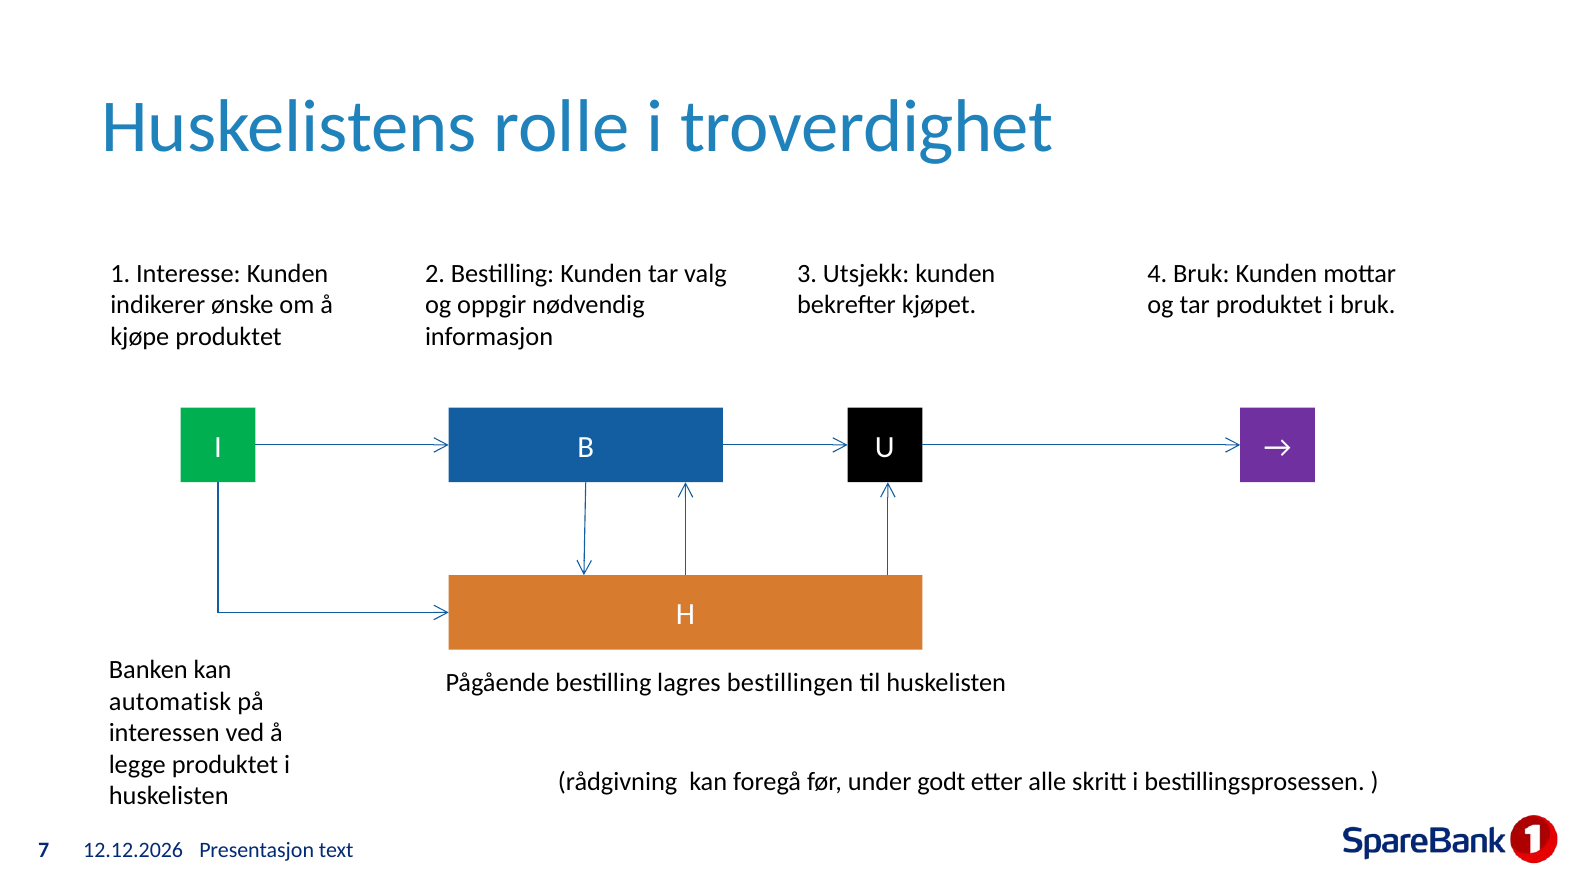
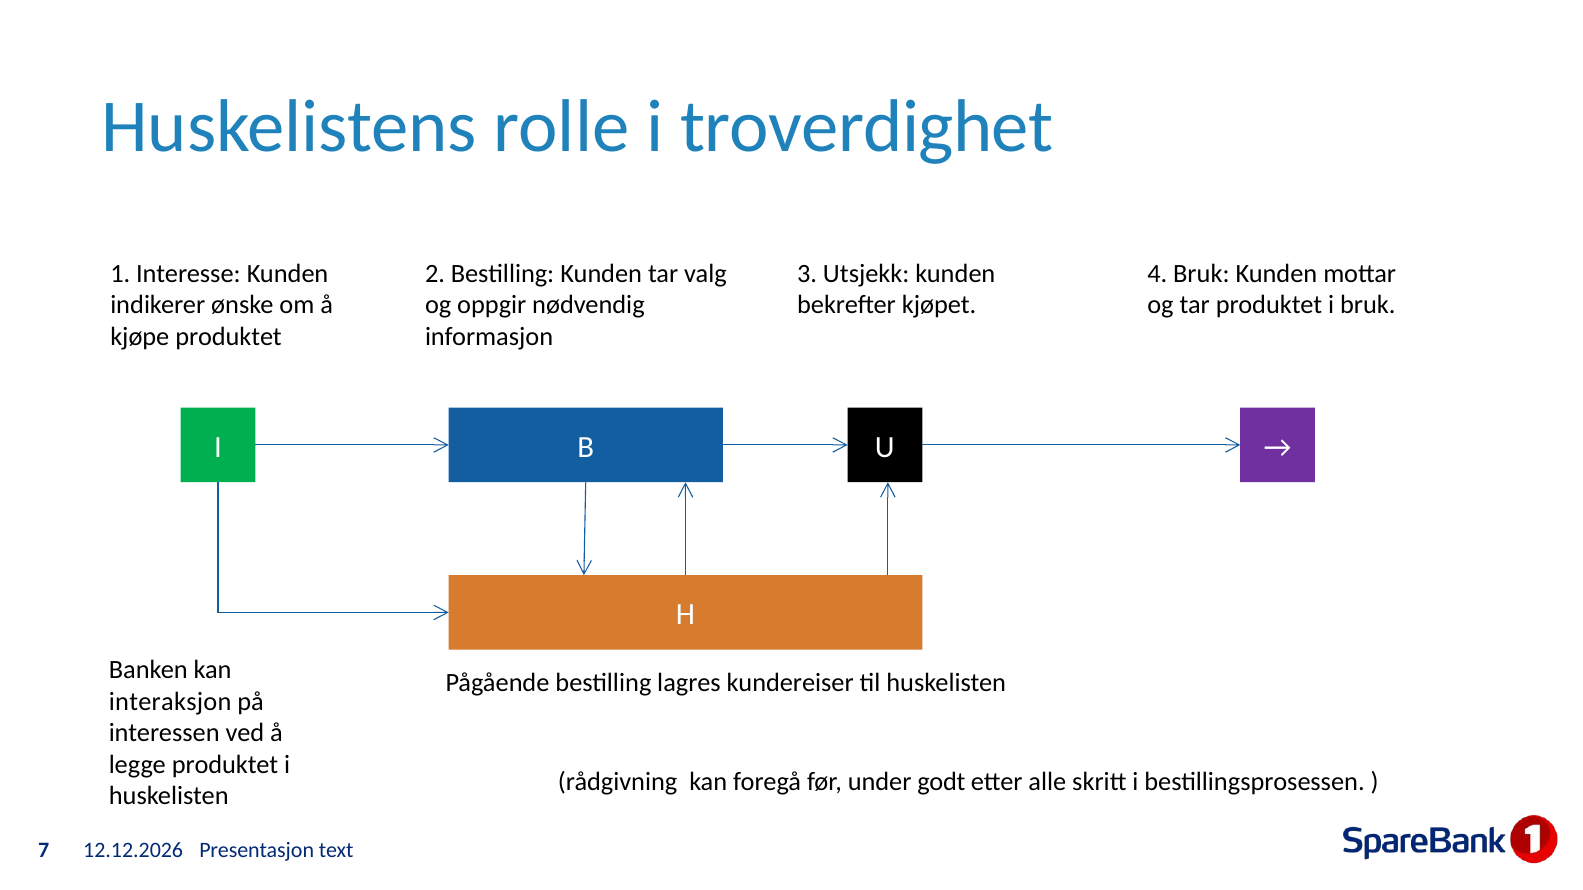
bestillingen: bestillingen -> kundereiser (790, 683)
automatisk: automatisk -> interaksjon (170, 702)
